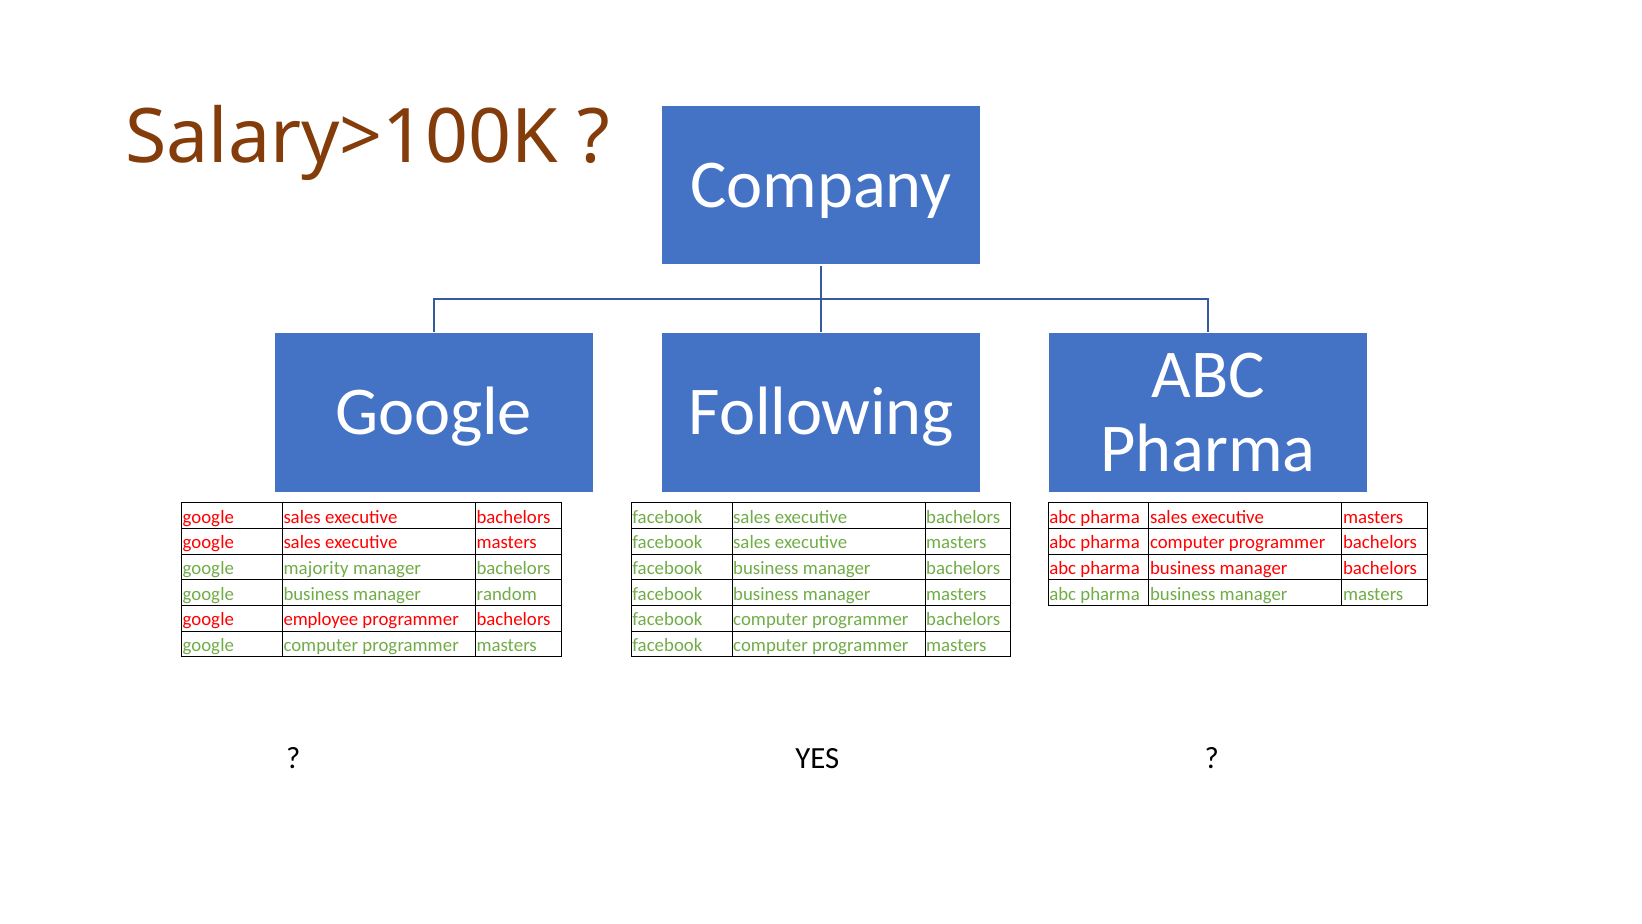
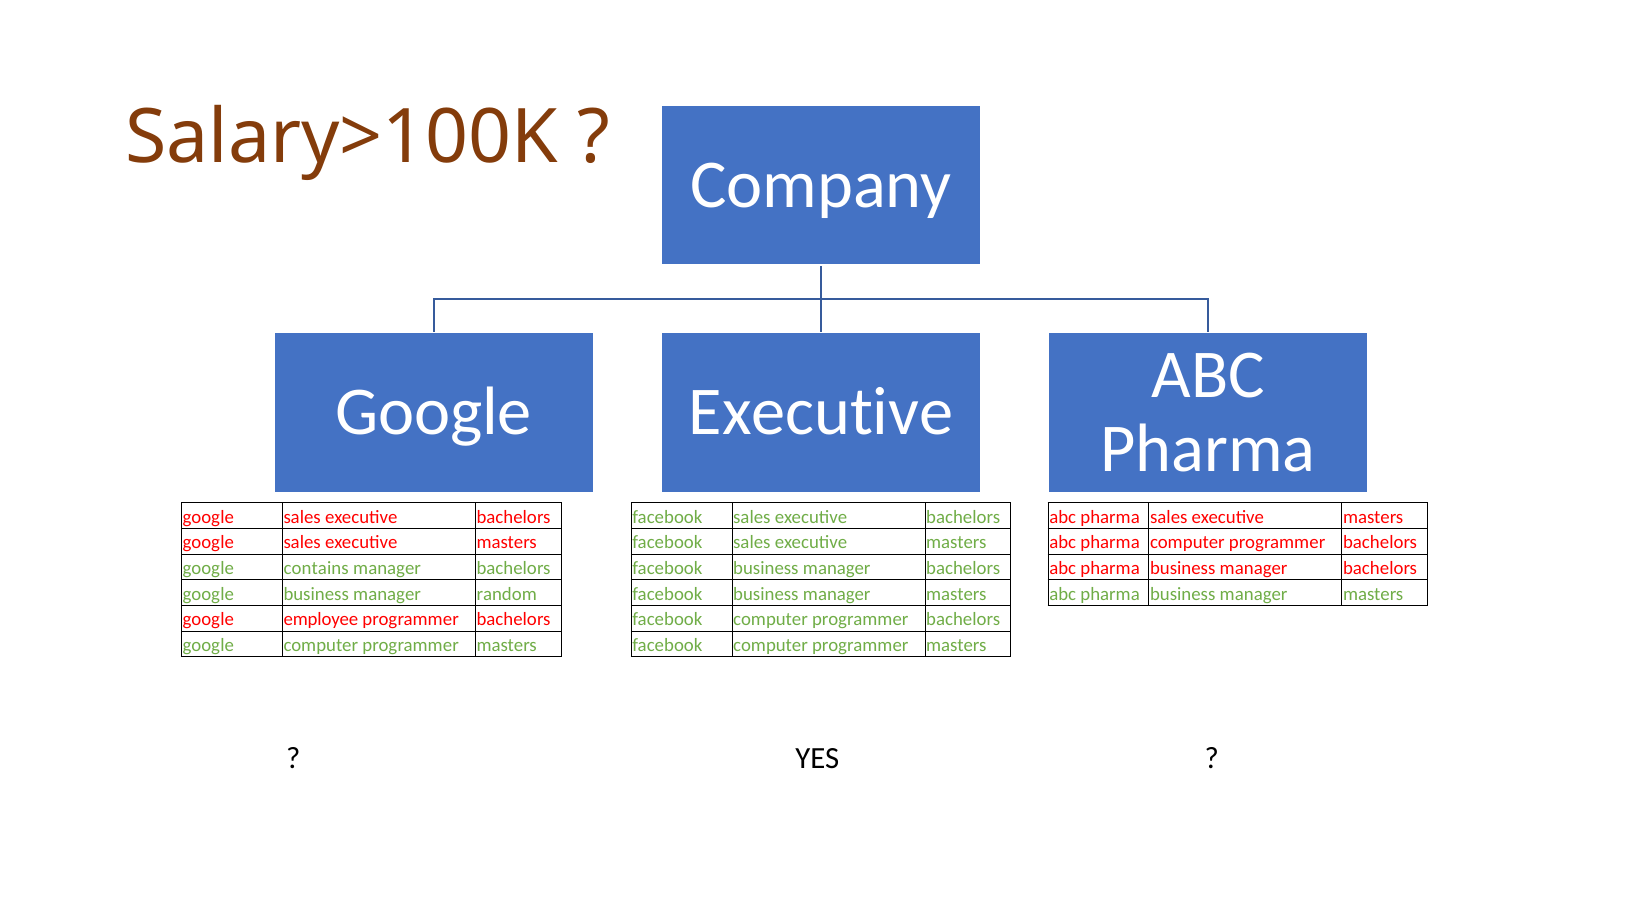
Google Following: Following -> Executive (821, 412)
majority: majority -> contains (316, 568)
